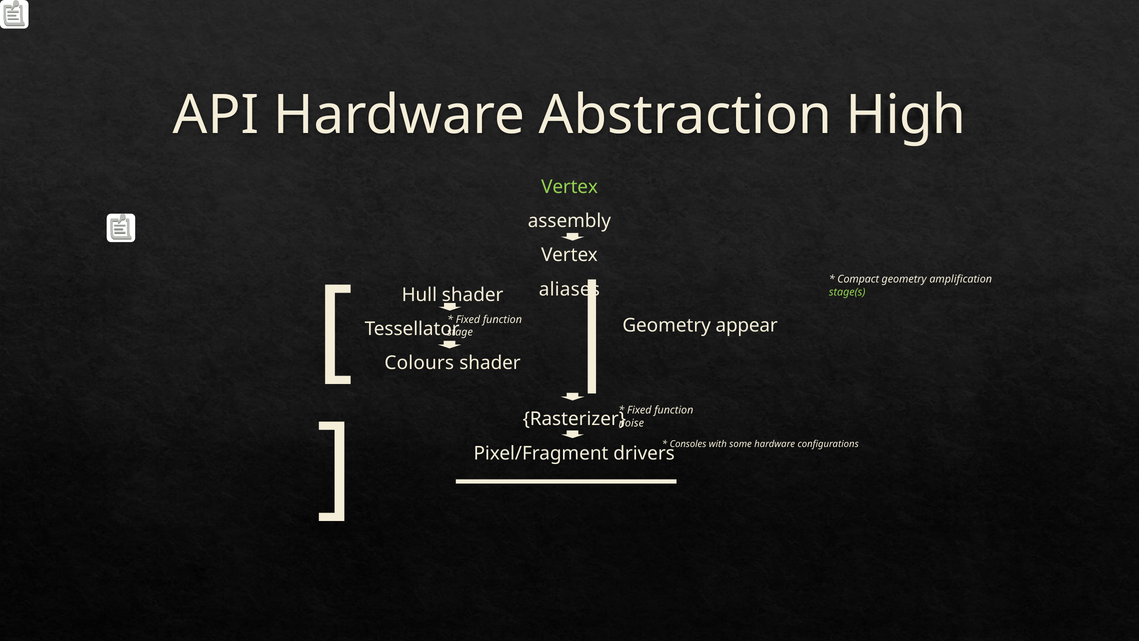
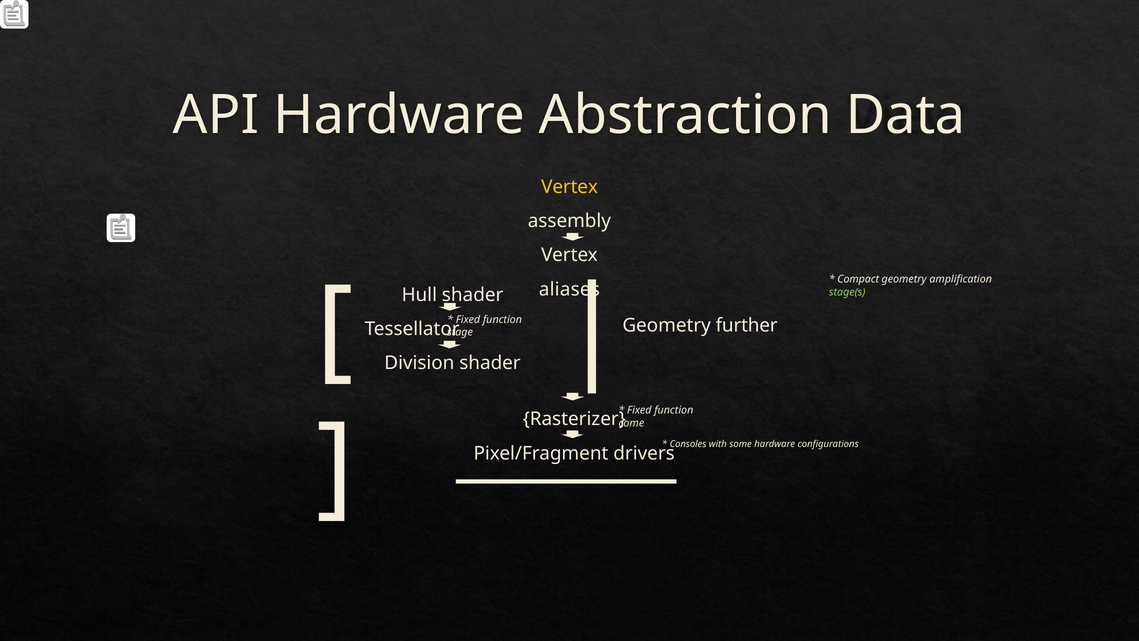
High: High -> Data (906, 115)
Vertex colour: light green -> yellow (570, 187)
appear: appear -> further (747, 325)
Colours: Colours -> Division (419, 363)
noise: noise -> come (631, 423)
